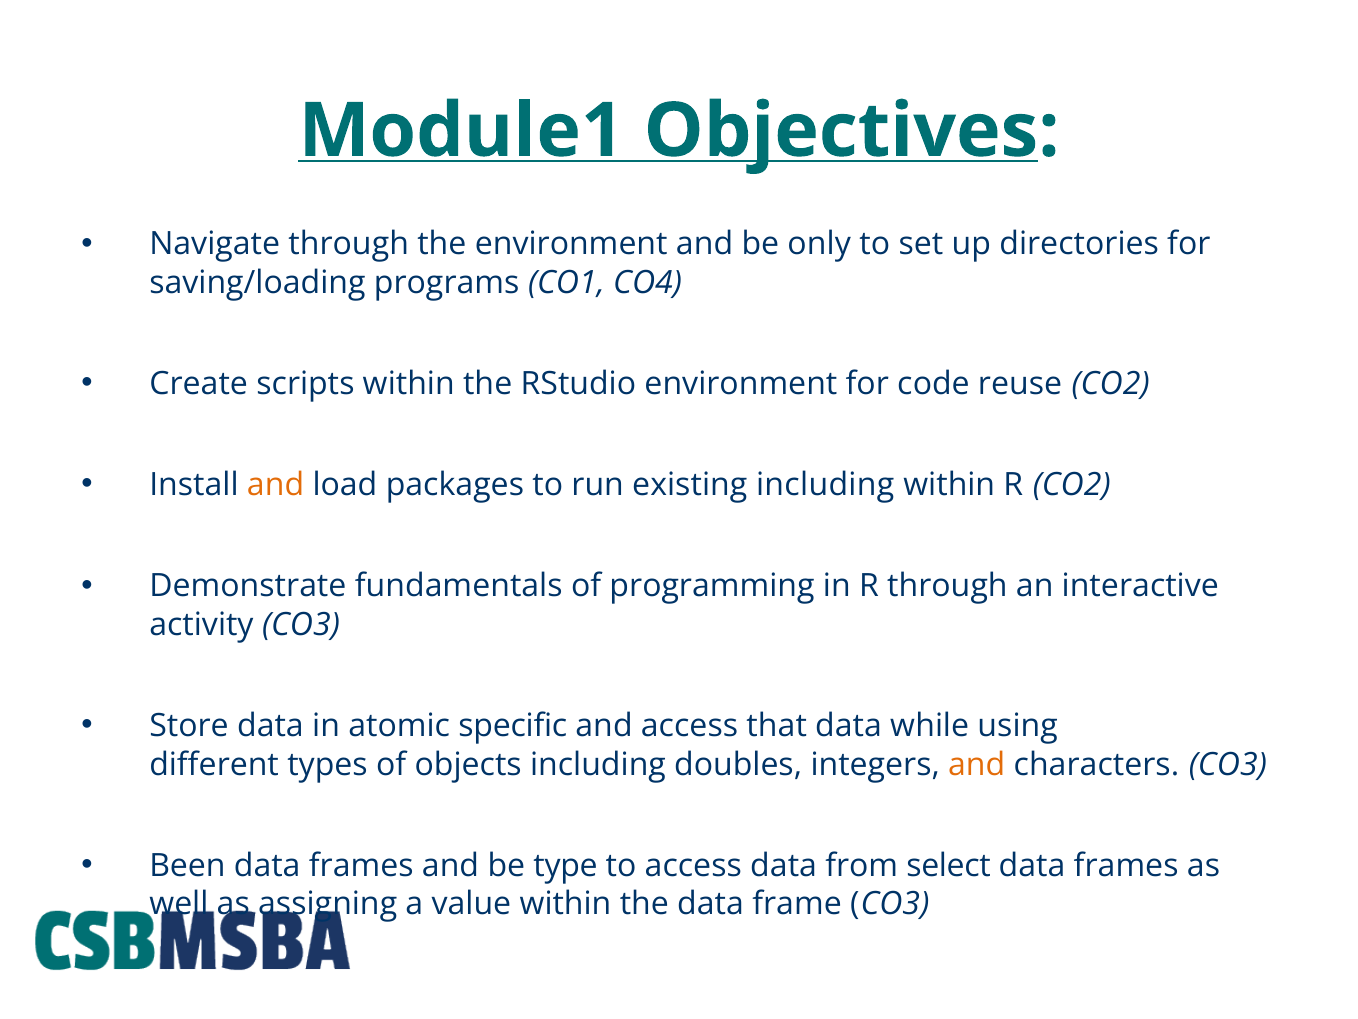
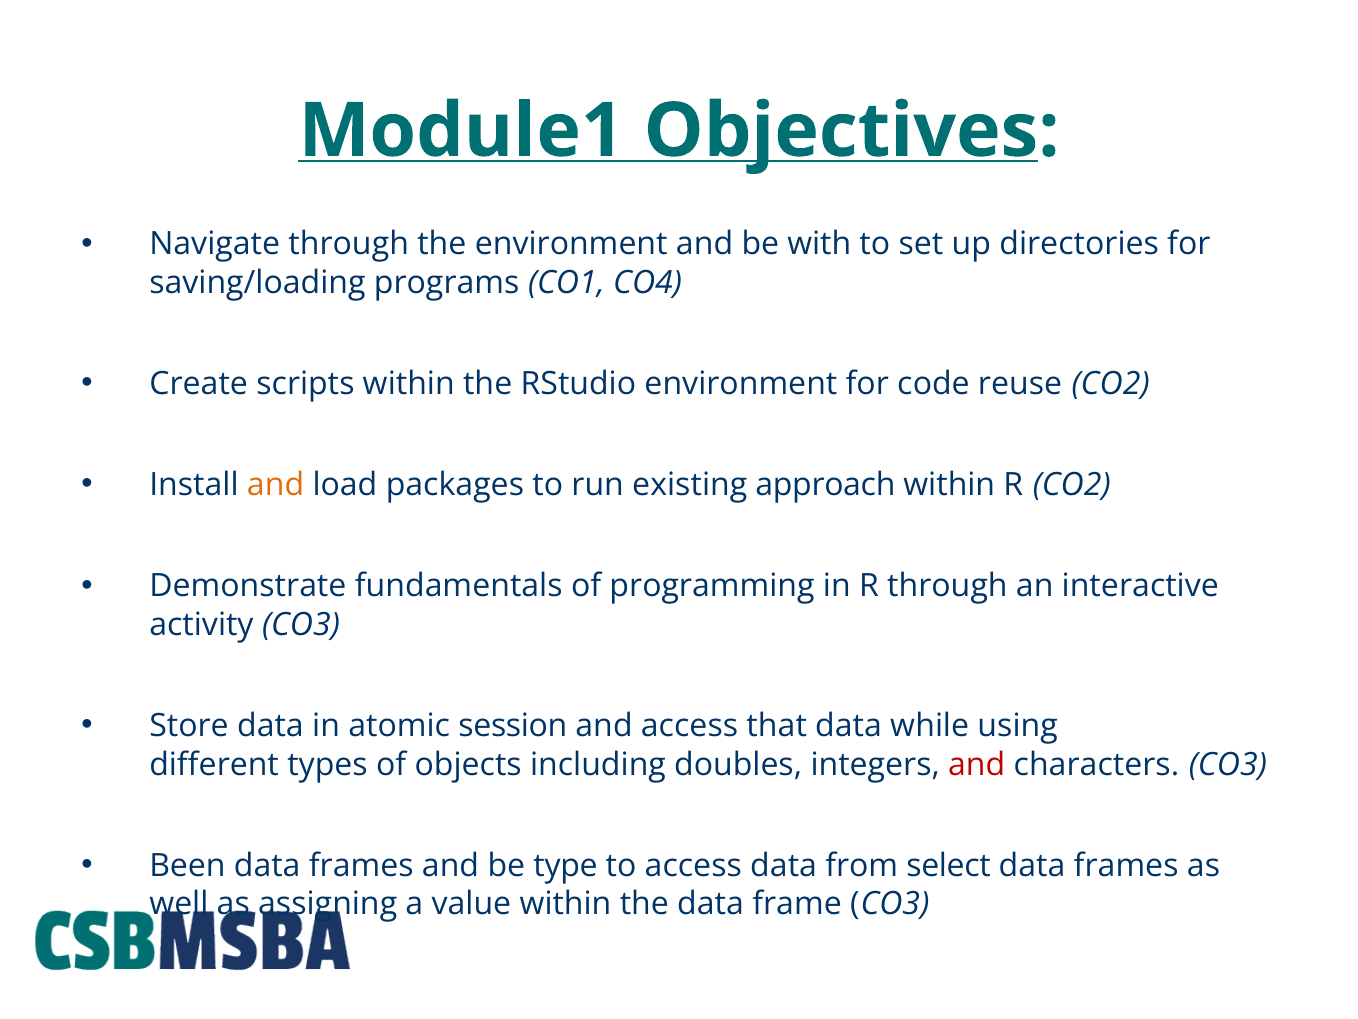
only: only -> with (819, 244)
existing including: including -> approach (825, 485)
specific: specific -> session (513, 726)
and colour: orange -> red (977, 764)
